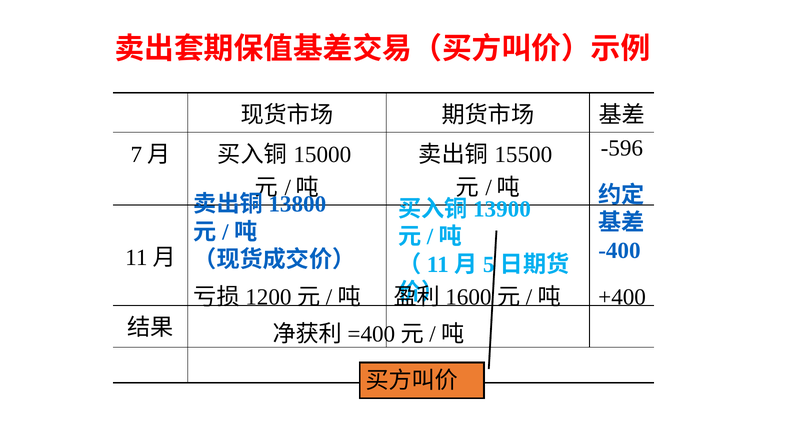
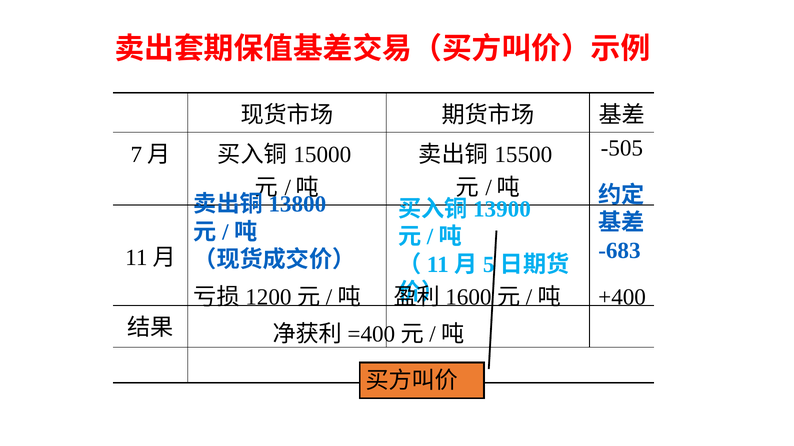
-596: -596 -> -505 (622, 148)
-400: -400 -> -683 (619, 251)
